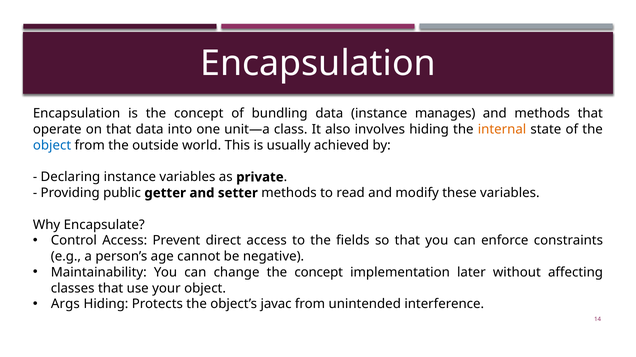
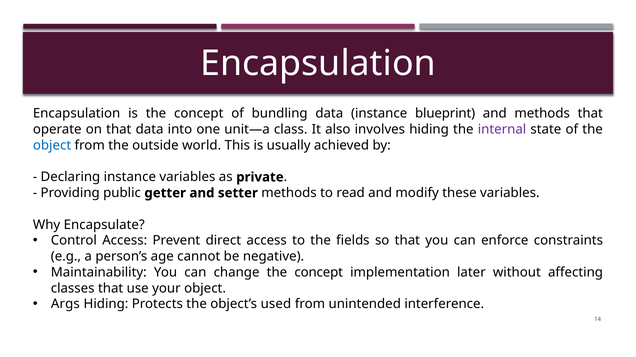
manages: manages -> blueprint (445, 114)
internal colour: orange -> purple (502, 130)
javac: javac -> used (276, 305)
